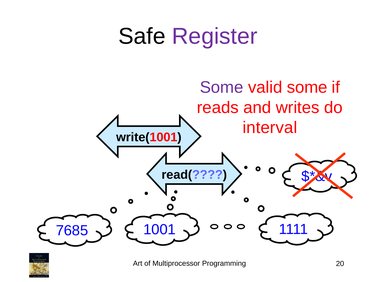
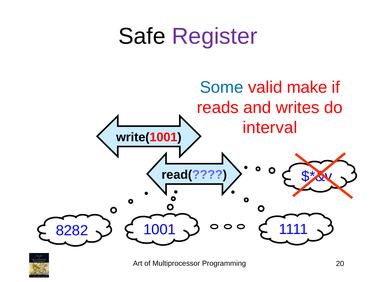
Some colour: purple -> blue (222, 87)
valid some: some -> make (307, 87)
7685: 7685 -> 8282 (72, 230)
